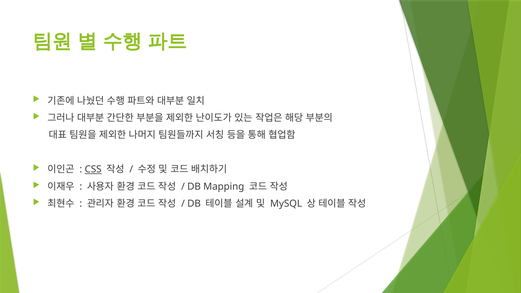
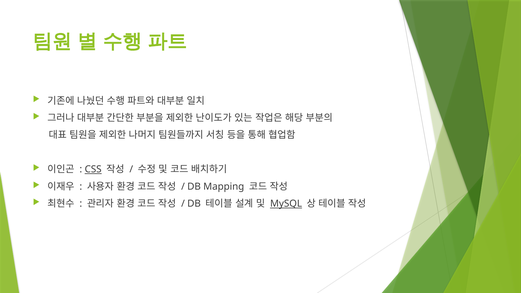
MySQL underline: none -> present (286, 204)
